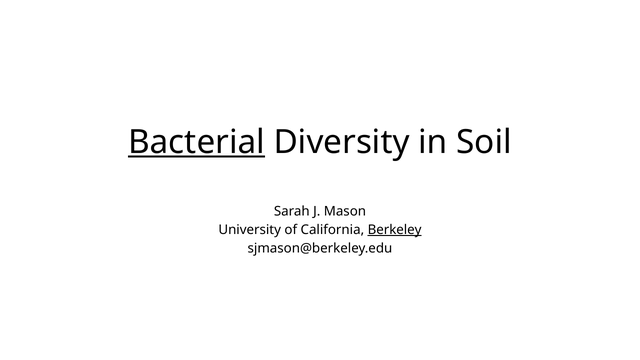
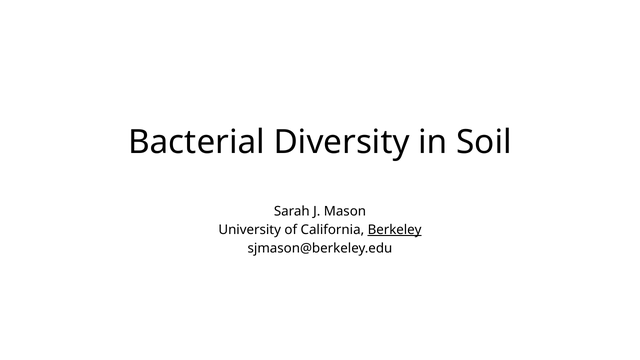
Bacterial underline: present -> none (197, 142)
